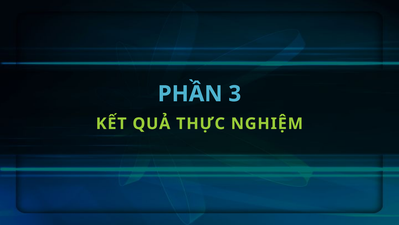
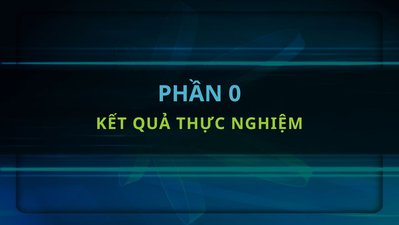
3: 3 -> 0 (235, 94)
